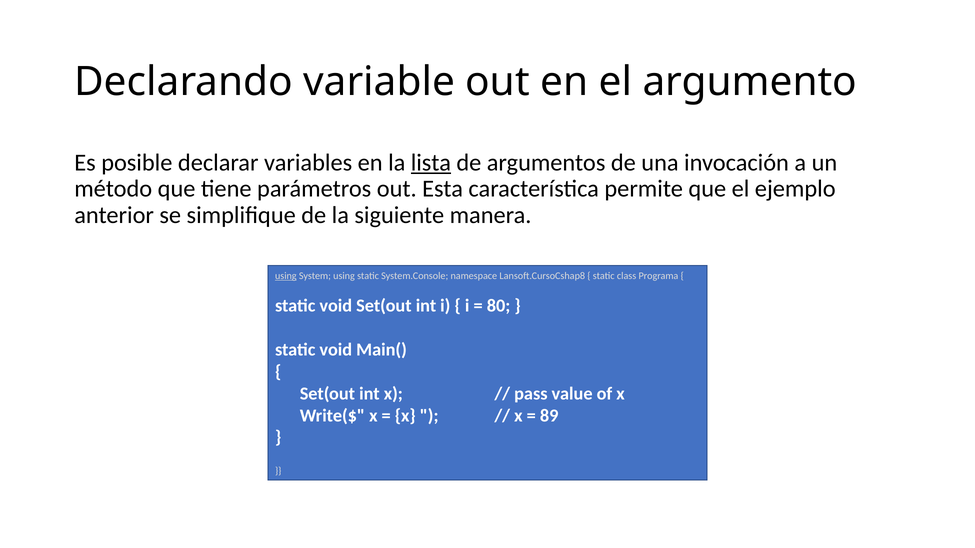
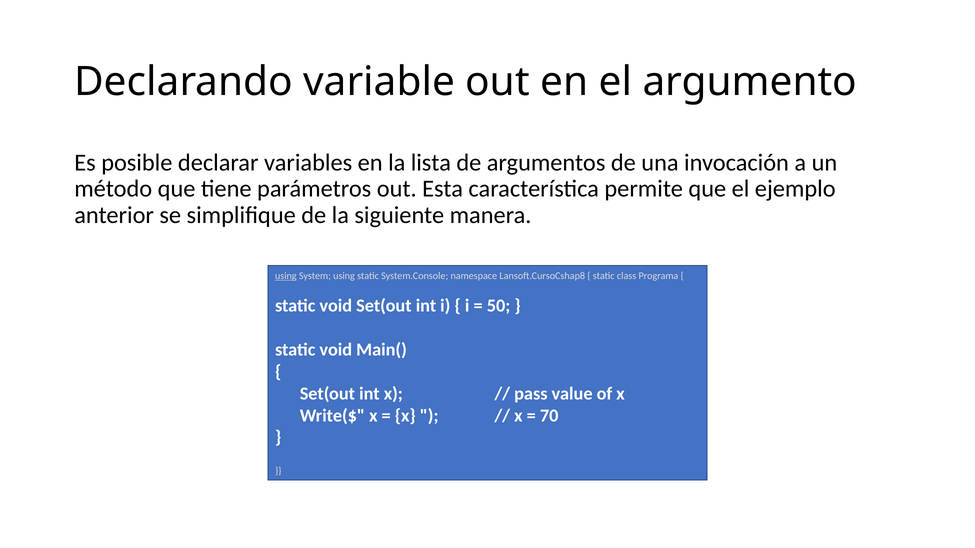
lista underline: present -> none (431, 163)
80: 80 -> 50 (499, 306)
89: 89 -> 70 (549, 416)
